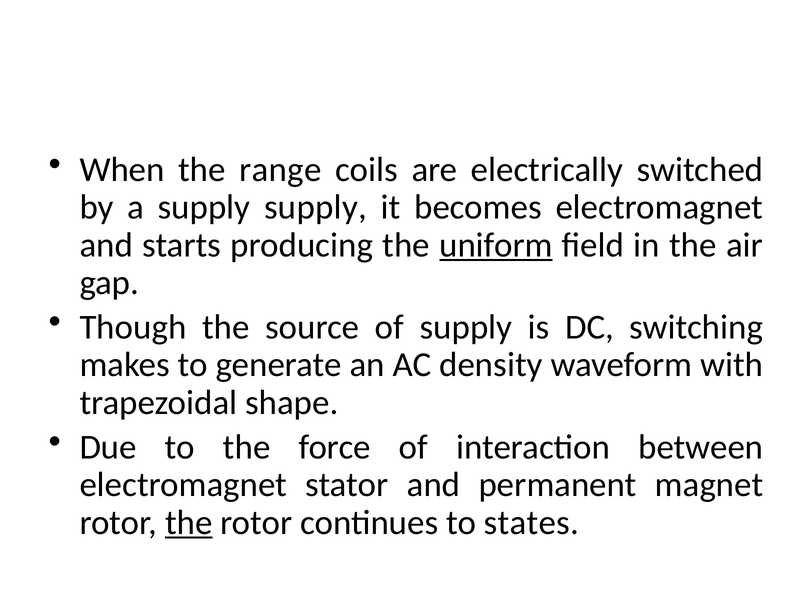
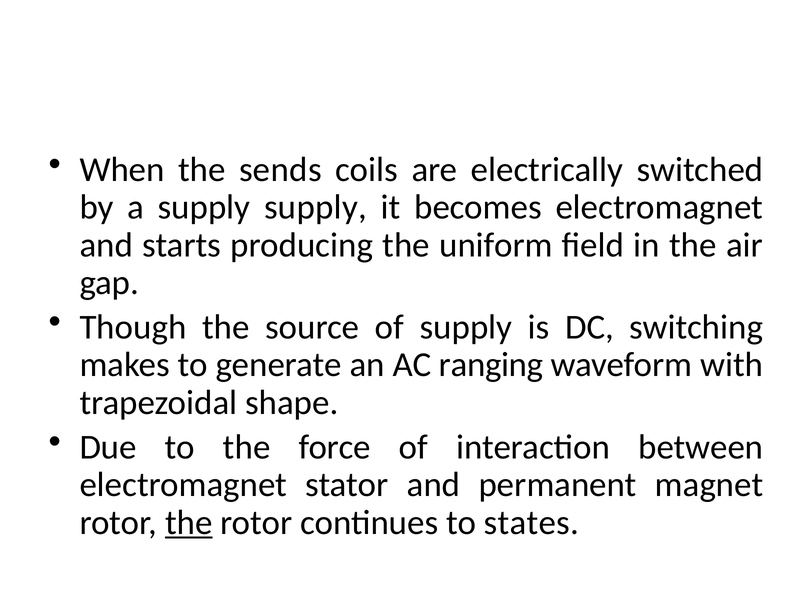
range: range -> sends (280, 170)
uniform underline: present -> none (496, 245)
density: density -> ranging (491, 365)
